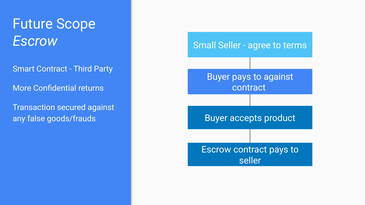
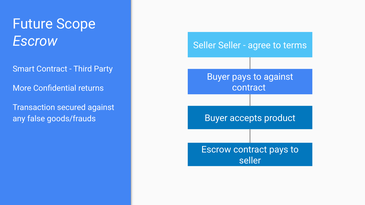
Small: Small -> Seller (205, 45)
